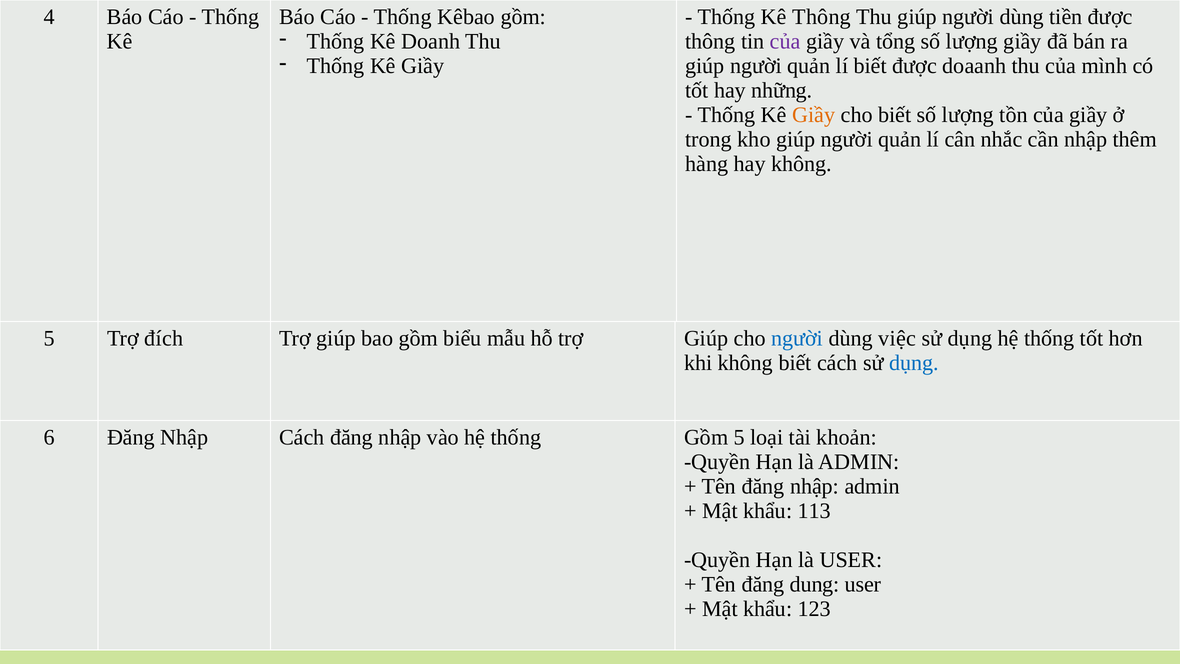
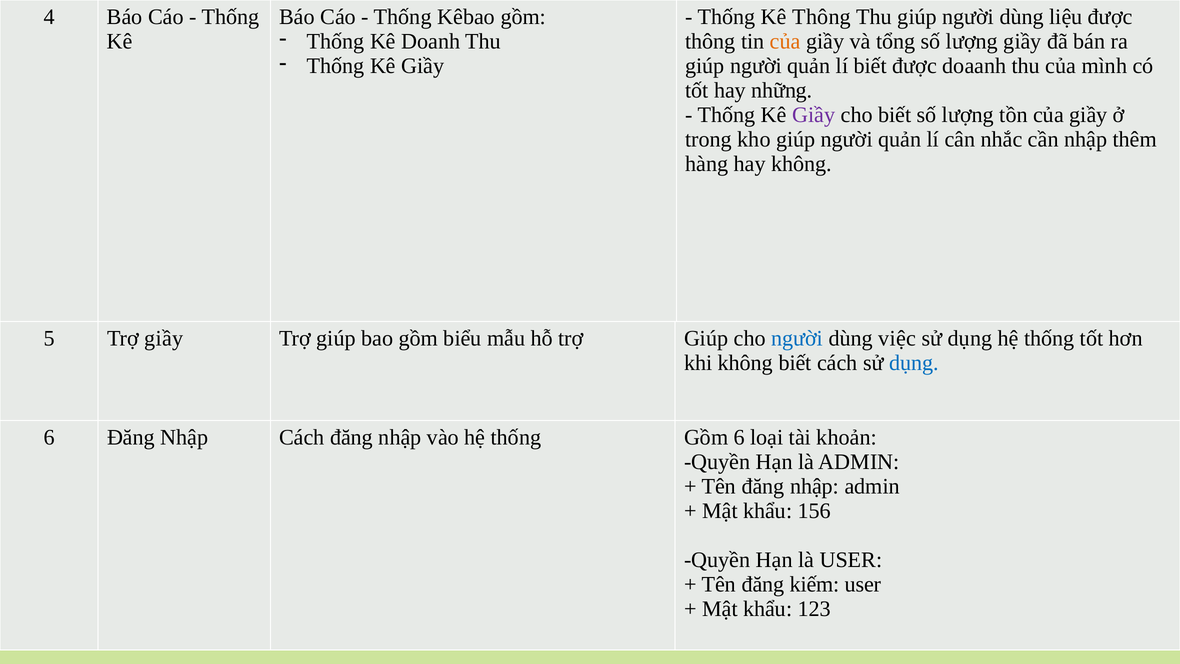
tiền: tiền -> liệu (1066, 17)
của colour: purple -> orange (785, 41)
Giầy colour: orange -> purple (814, 115)
Trợ đích: đích -> giầy (164, 338)
Gồm 5: 5 -> 6 (739, 437)
113: 113 -> 156 (814, 511)
dung: dung -> kiếm (815, 584)
